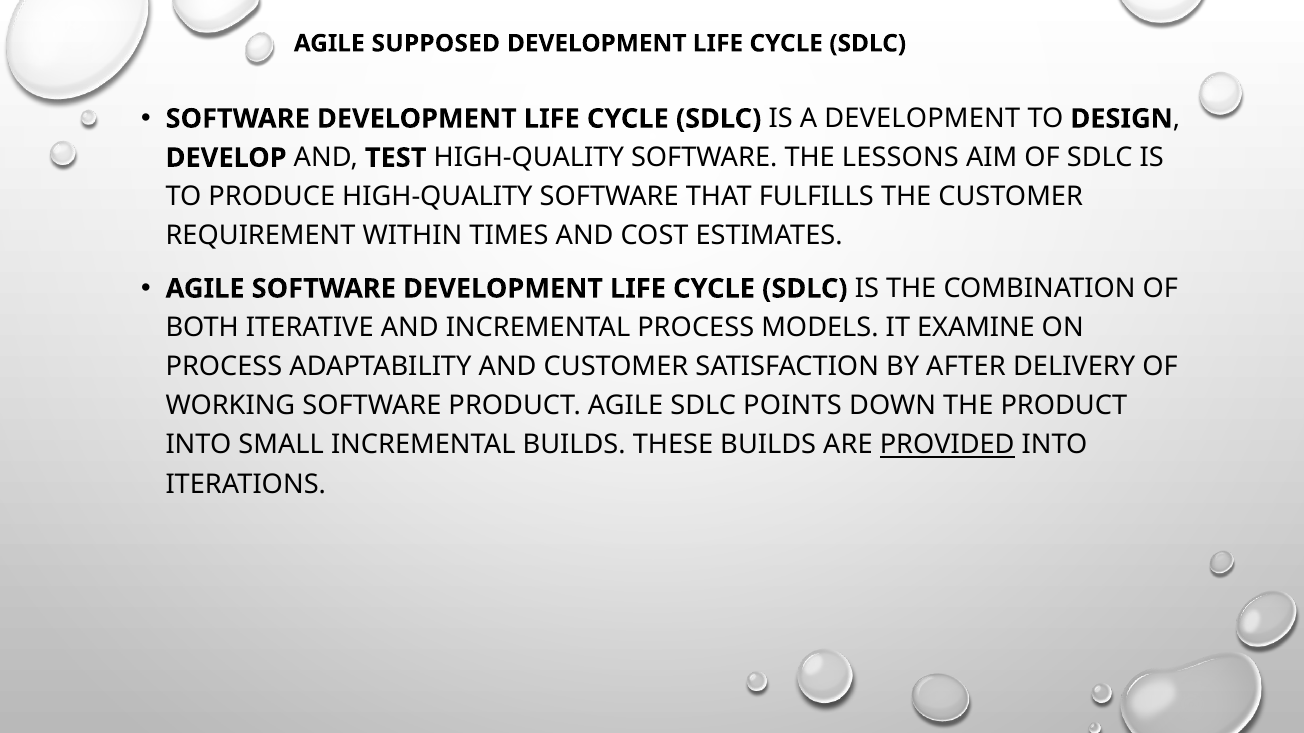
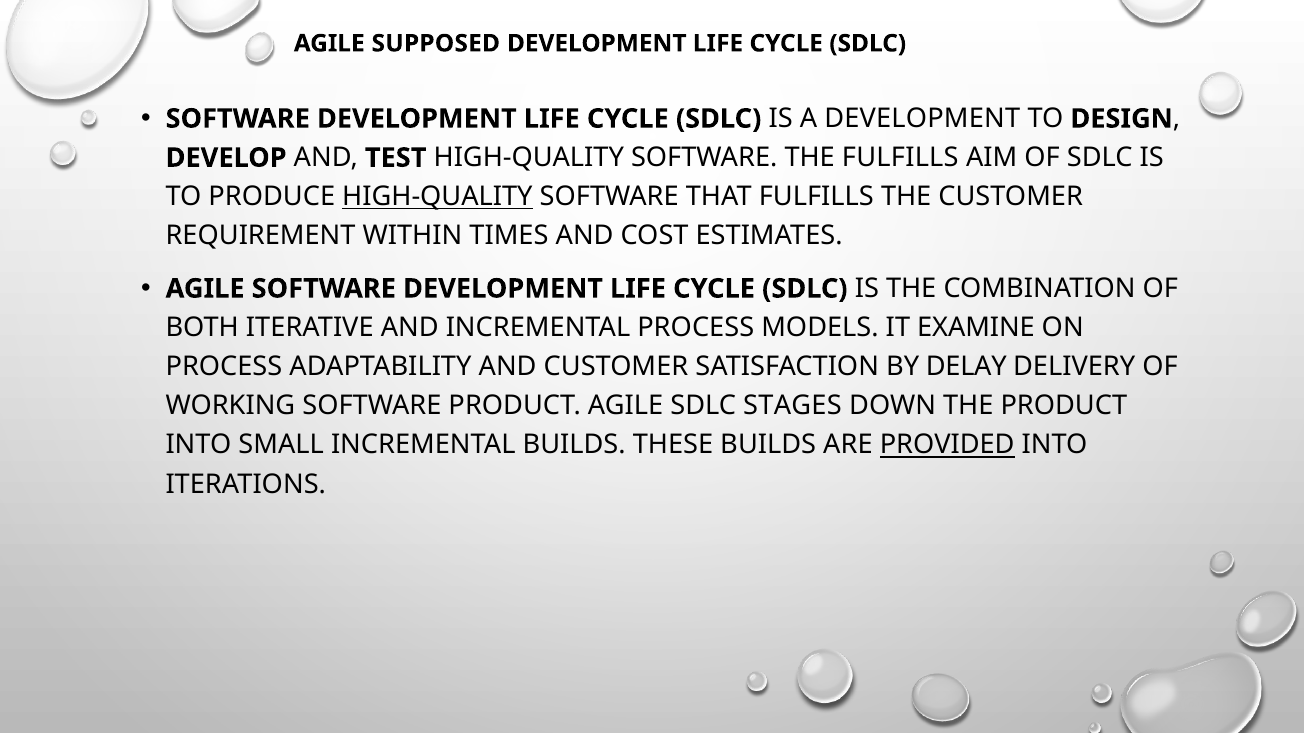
THE LESSONS: LESSONS -> FULFILLS (900, 158)
HIGH-QUALITY underline: none -> present (437, 197)
AFTER: AFTER -> DELAY (966, 367)
POINTS: POINTS -> STAGES (792, 406)
